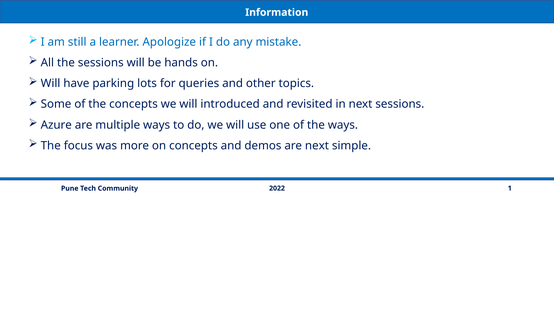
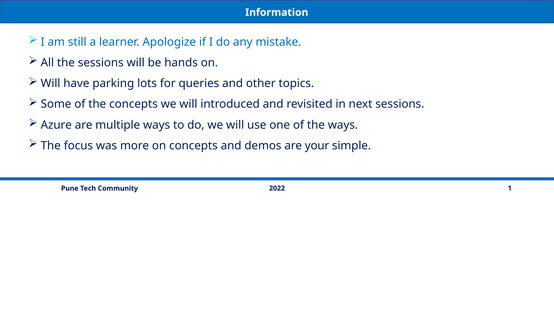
are next: next -> your (317, 146)
